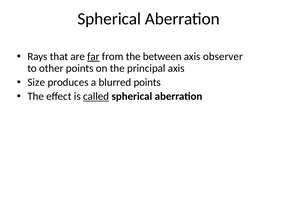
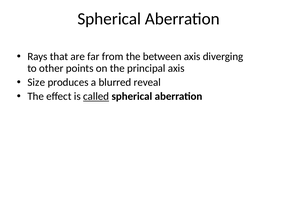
far underline: present -> none (93, 56)
observer: observer -> diverging (223, 56)
blurred points: points -> reveal (147, 82)
